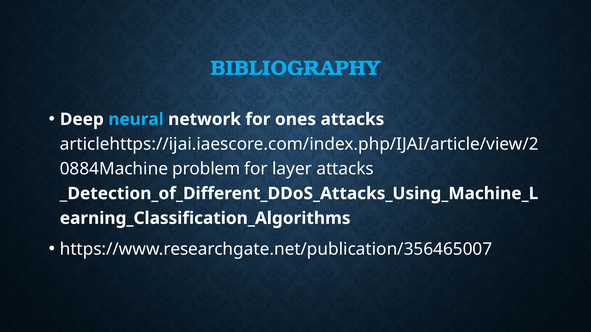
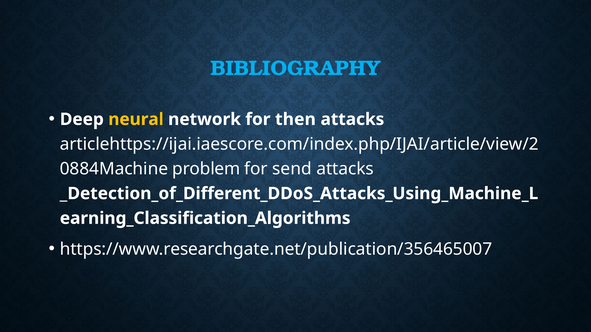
neural colour: light blue -> yellow (136, 119)
ones: ones -> then (295, 119)
layer: layer -> send (292, 169)
